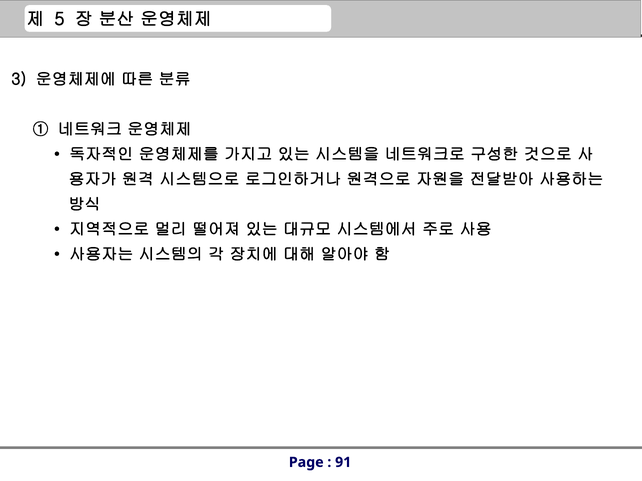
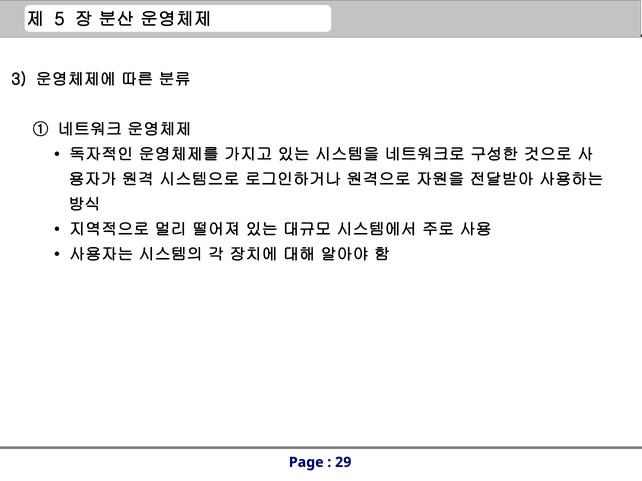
91: 91 -> 29 (343, 463)
